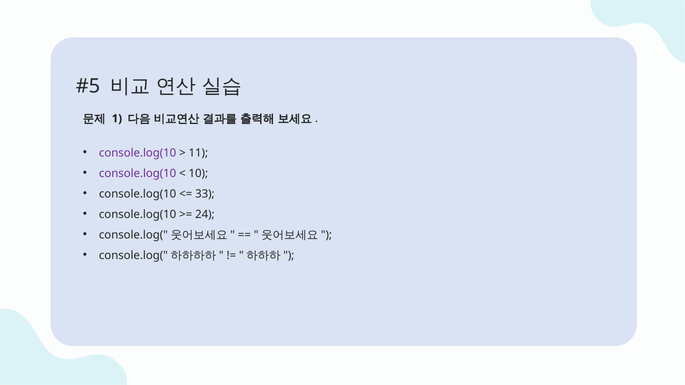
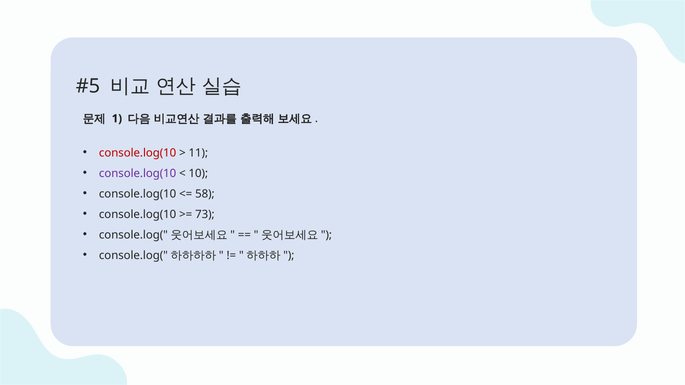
console.log(10 colour: purple -> red (138, 153)
33: 33 -> 58 (205, 194)
24: 24 -> 73 (205, 214)
